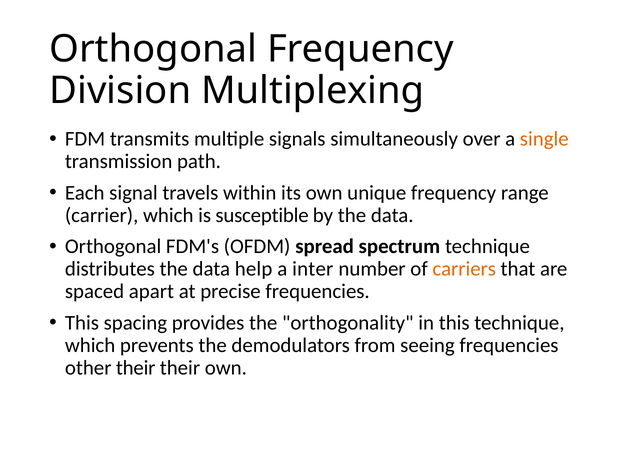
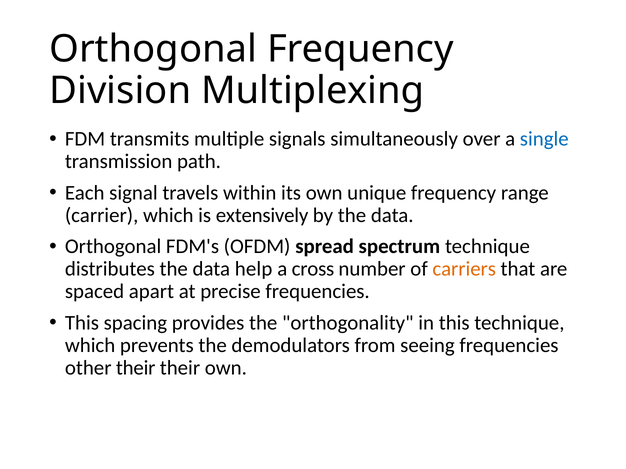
single colour: orange -> blue (544, 139)
susceptible: susceptible -> extensively (262, 216)
inter: inter -> cross (313, 269)
